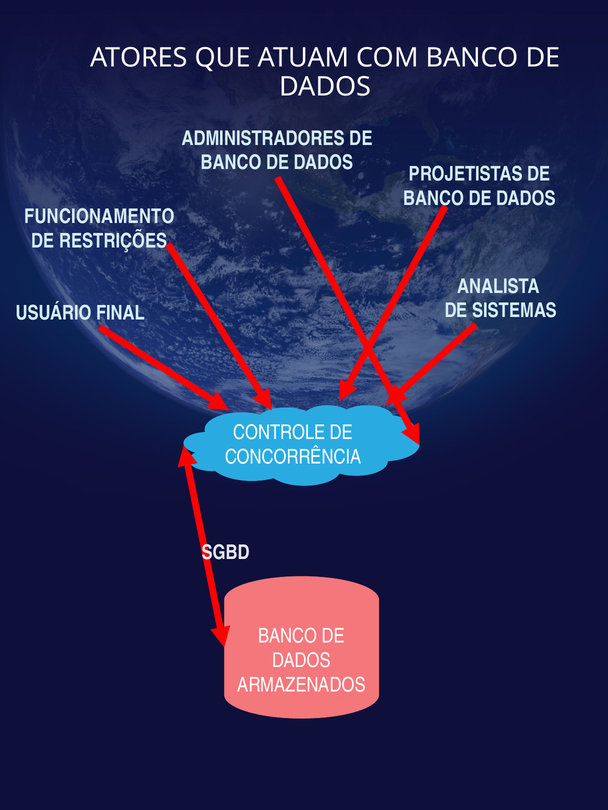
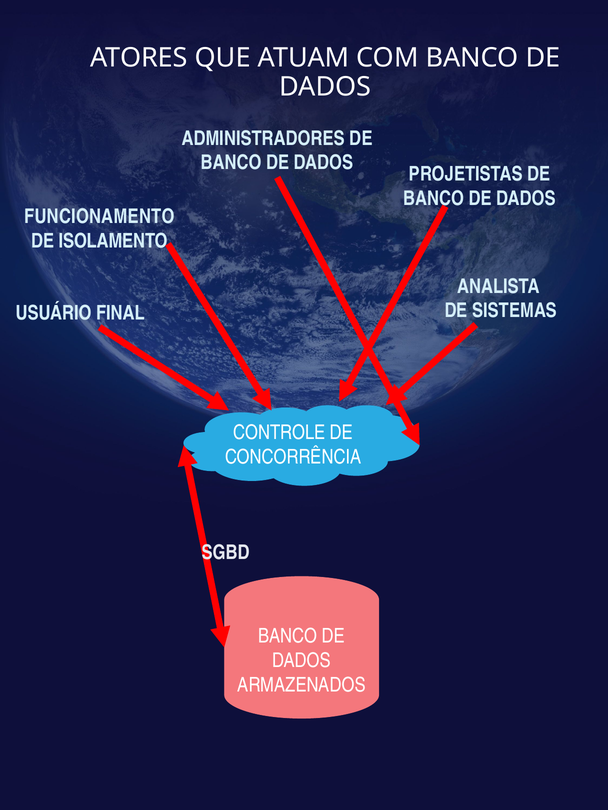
RESTRIÇÕES: RESTRIÇÕES -> ISOLAMENTO (113, 241)
